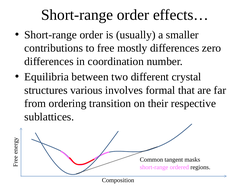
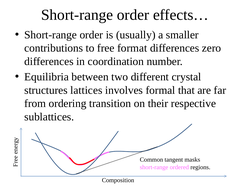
mostly: mostly -> format (132, 48)
various: various -> lattices (86, 90)
